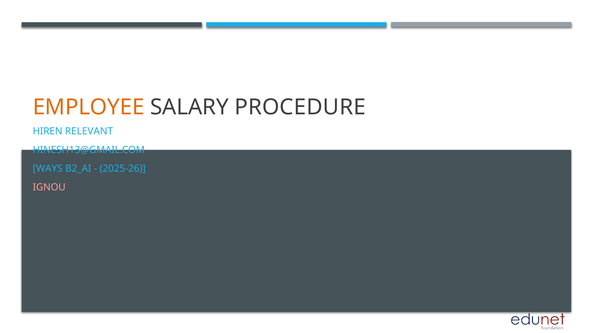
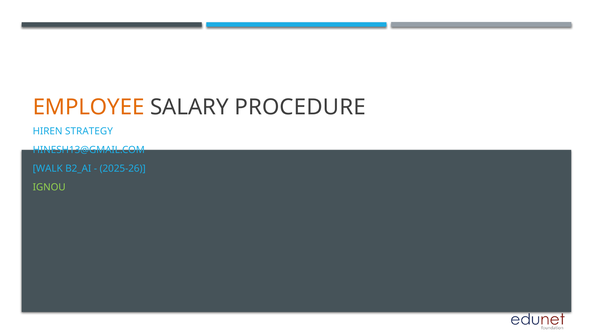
RELEVANT: RELEVANT -> STRATEGY (89, 131)
WAYS: WAYS -> WALK (48, 169)
IGNOU colour: pink -> light green (49, 188)
